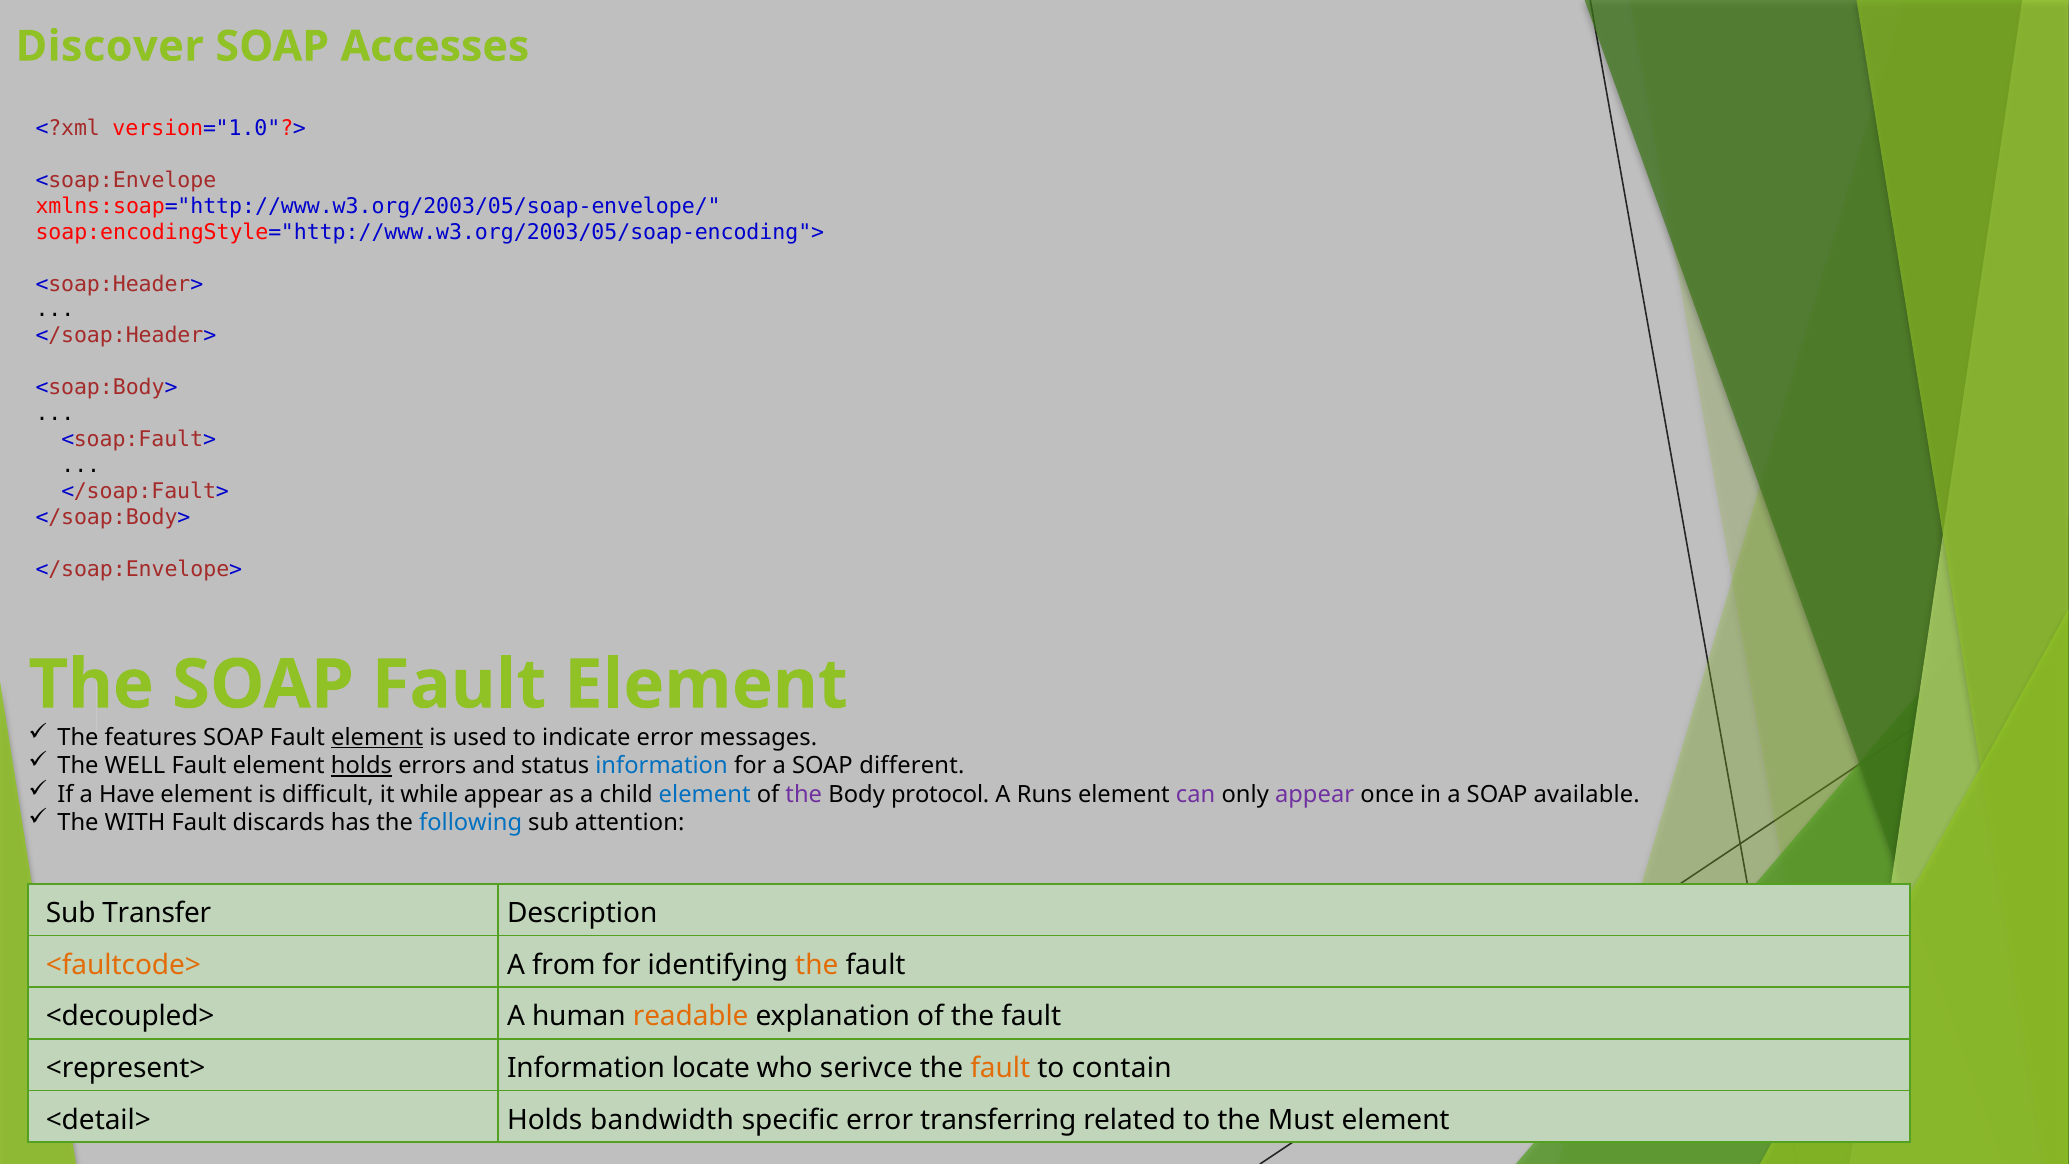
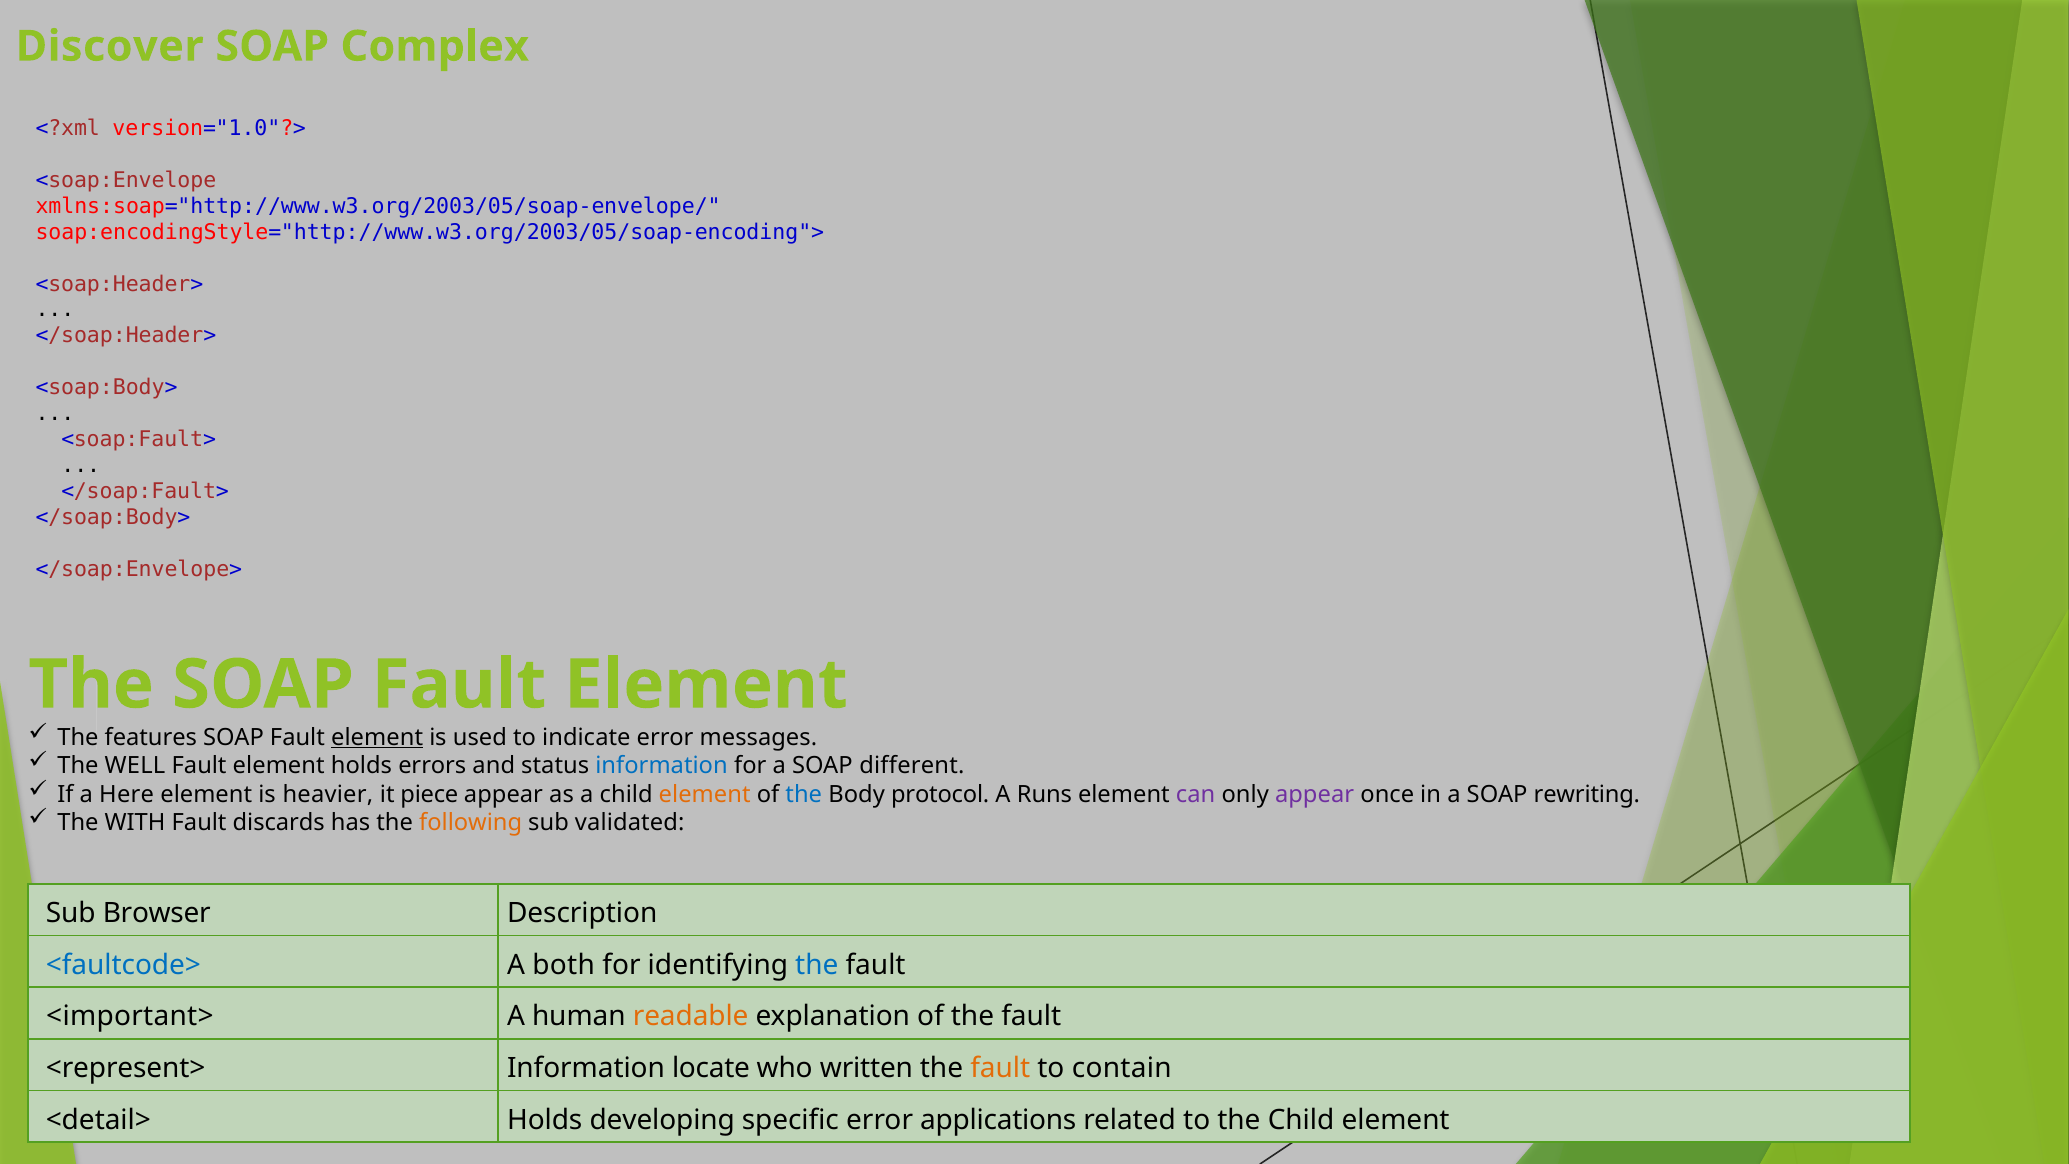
Accesses: Accesses -> Complex (435, 46)
holds underline: present -> none (361, 766)
Have: Have -> Here (127, 794)
difficult: difficult -> heavier (328, 794)
while: while -> piece (429, 794)
element colour: blue -> orange (705, 794)
the colour: purple -> blue (804, 794)
available: available -> rewriting (1587, 794)
following colour: blue -> orange (471, 823)
attention: attention -> validated (630, 823)
Transfer: Transfer -> Browser (157, 913)
<faultcode> colour: orange -> blue (123, 965)
from: from -> both (564, 965)
the colour: orange -> blue (817, 965)
<decoupled>: <decoupled> -> <important> (130, 1016)
serivce: serivce -> written (866, 1068)
bandwidth: bandwidth -> developing (662, 1120)
transferring: transferring -> applications (998, 1120)
the Must: Must -> Child (1301, 1120)
